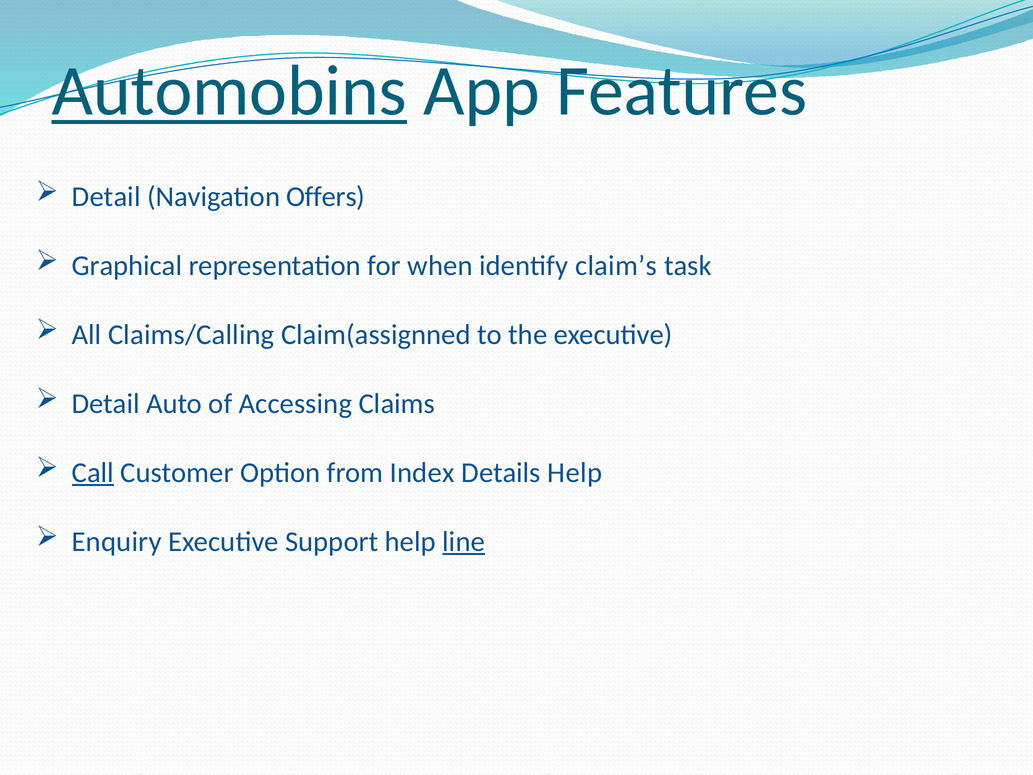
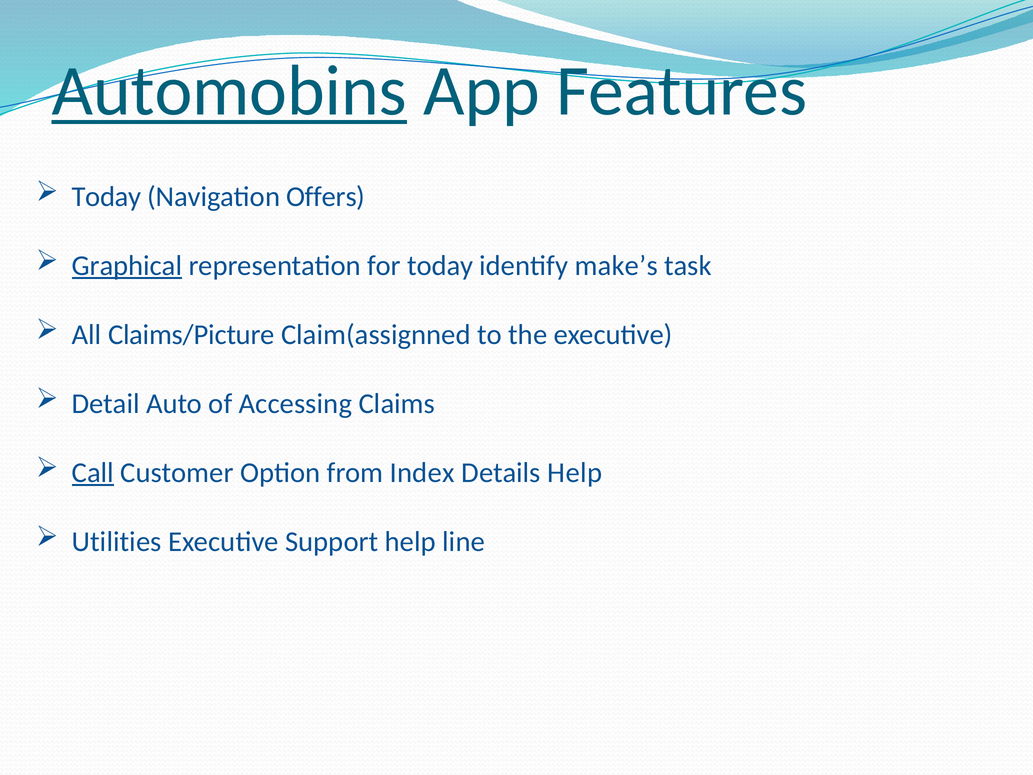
Detail: Detail -> Today (106, 197)
Graphical underline: none -> present (127, 265)
for when: when -> today (440, 265)
claim’s: claim’s -> make’s (616, 265)
Claims/Calling: Claims/Calling -> Claims/Picture (191, 334)
Enquiry: Enquiry -> Utilities (117, 541)
line underline: present -> none (464, 541)
